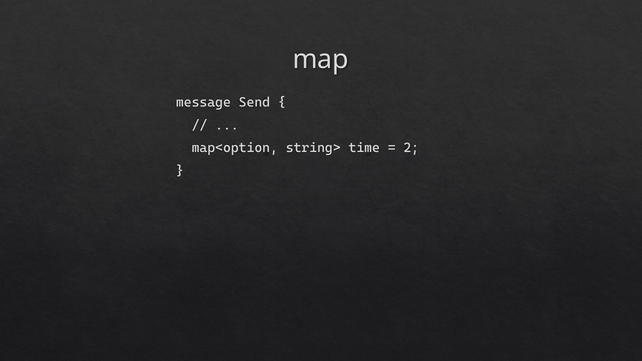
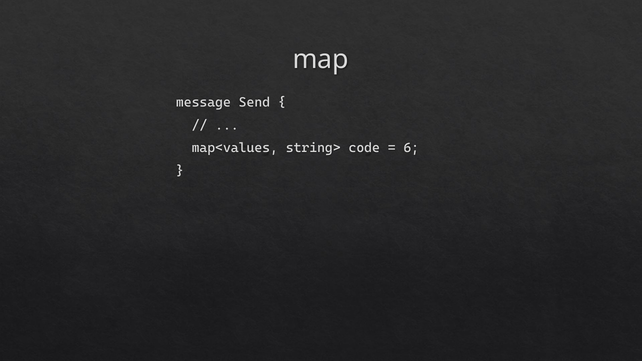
map<option: map<option -> map<values (235, 148)
time: time -> code (364, 148)
2: 2 -> 6 (411, 148)
